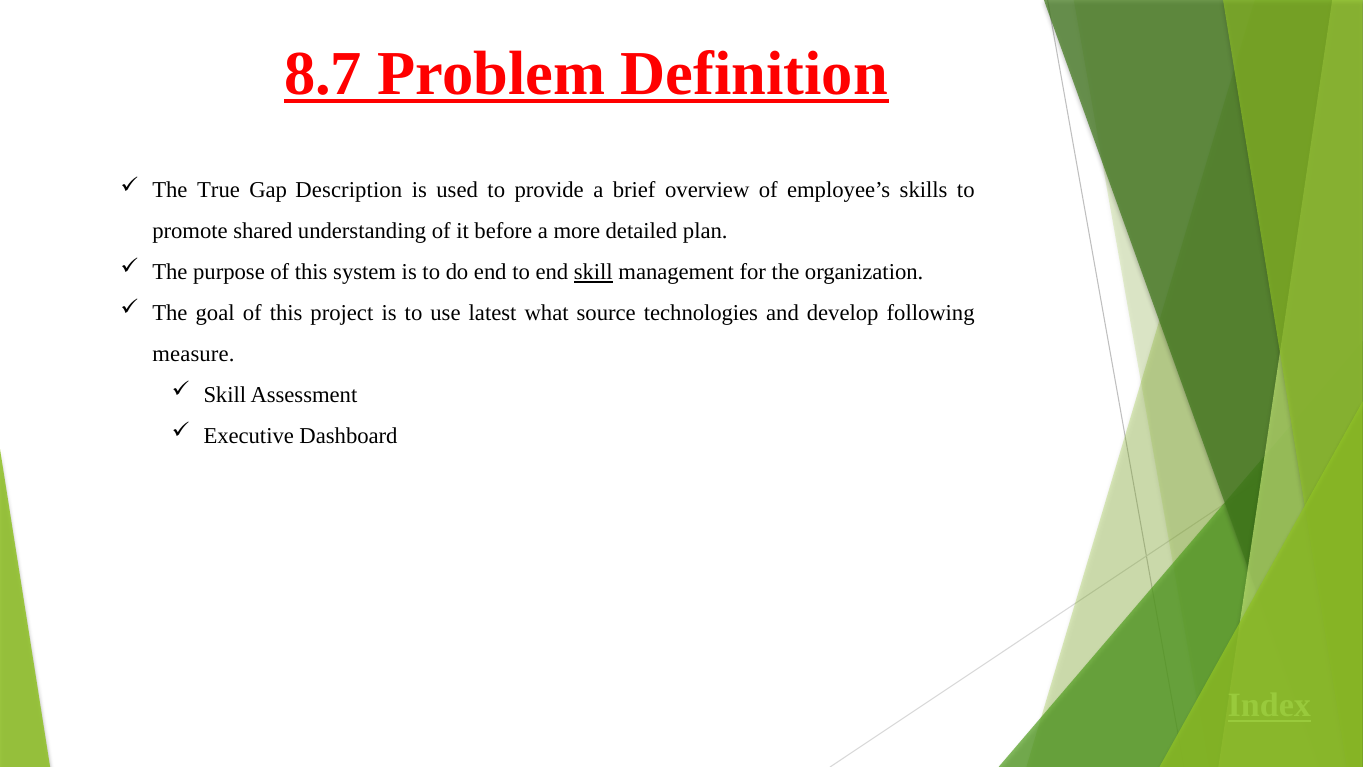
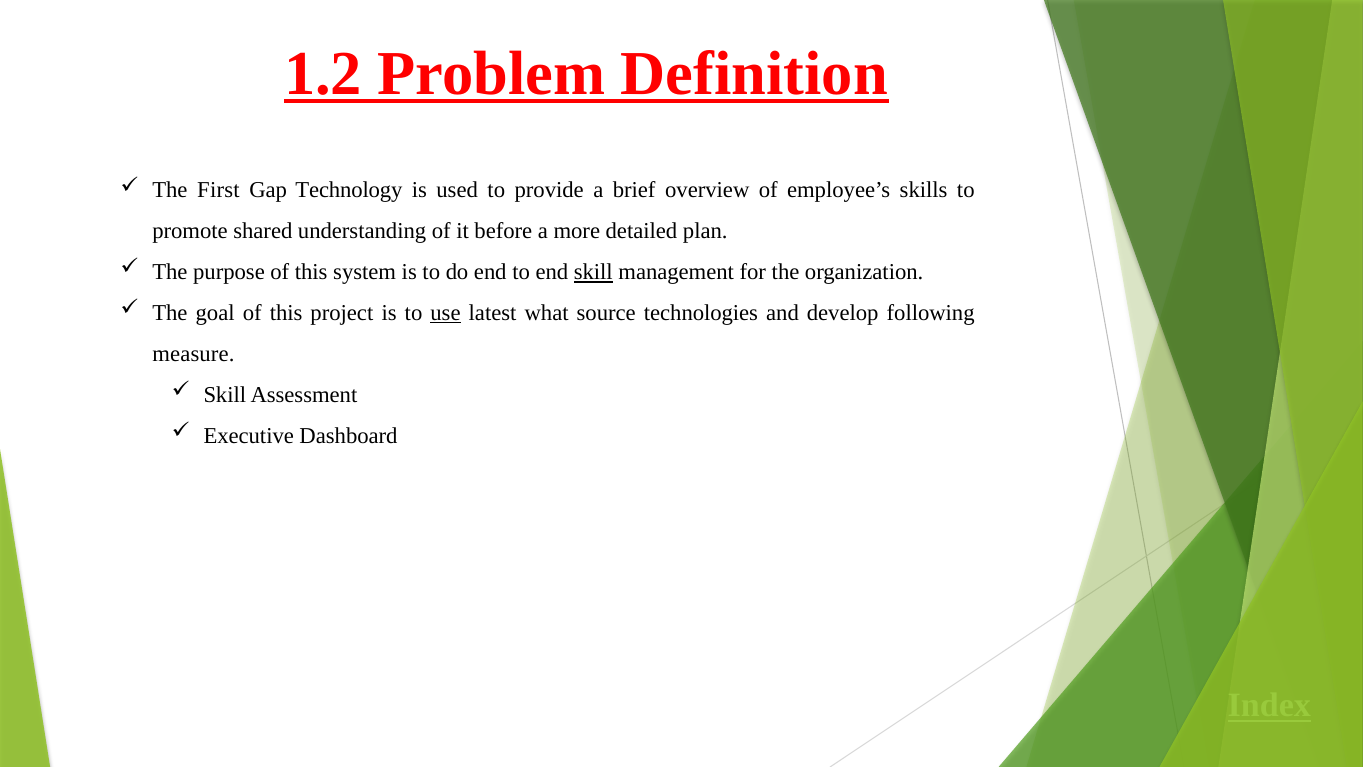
8.7: 8.7 -> 1.2 (323, 74)
True: True -> First (218, 190)
Description: Description -> Technology (349, 190)
use underline: none -> present (445, 313)
